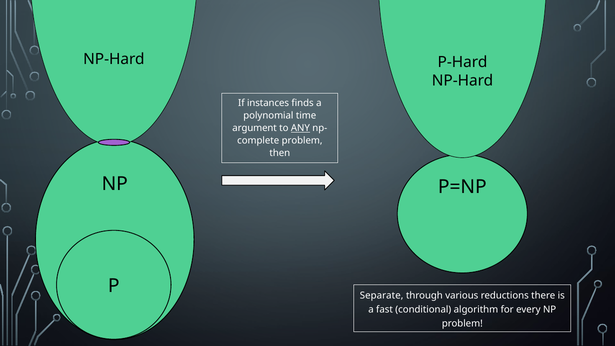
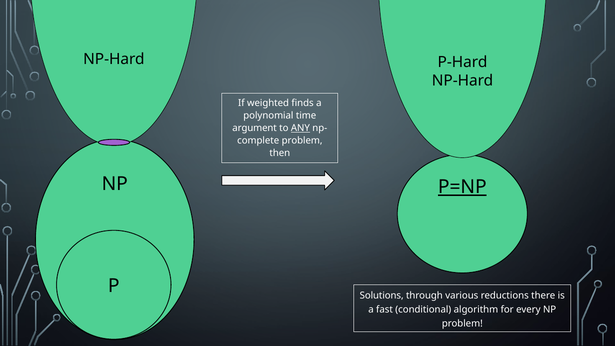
instances: instances -> weighted (268, 103)
P=NP underline: none -> present (462, 187)
Separate: Separate -> Solutions (382, 296)
